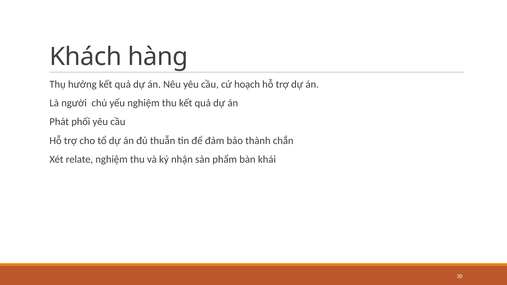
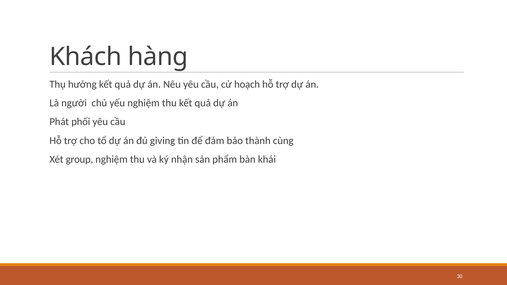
thuẫn: thuẫn -> giving (163, 141)
chắn: chắn -> cùng (283, 141)
relate: relate -> group (79, 160)
